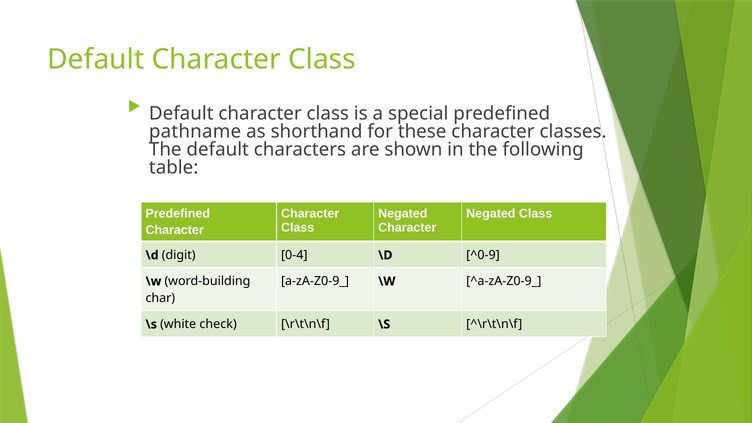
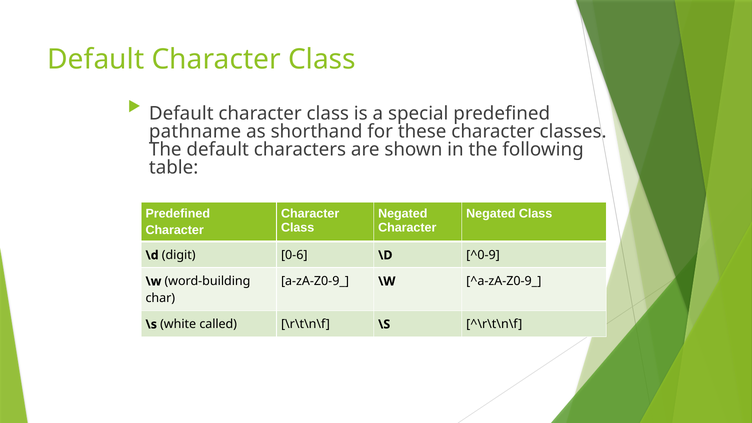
0-4: 0-4 -> 0-6 (294, 255)
check: check -> called (218, 324)
